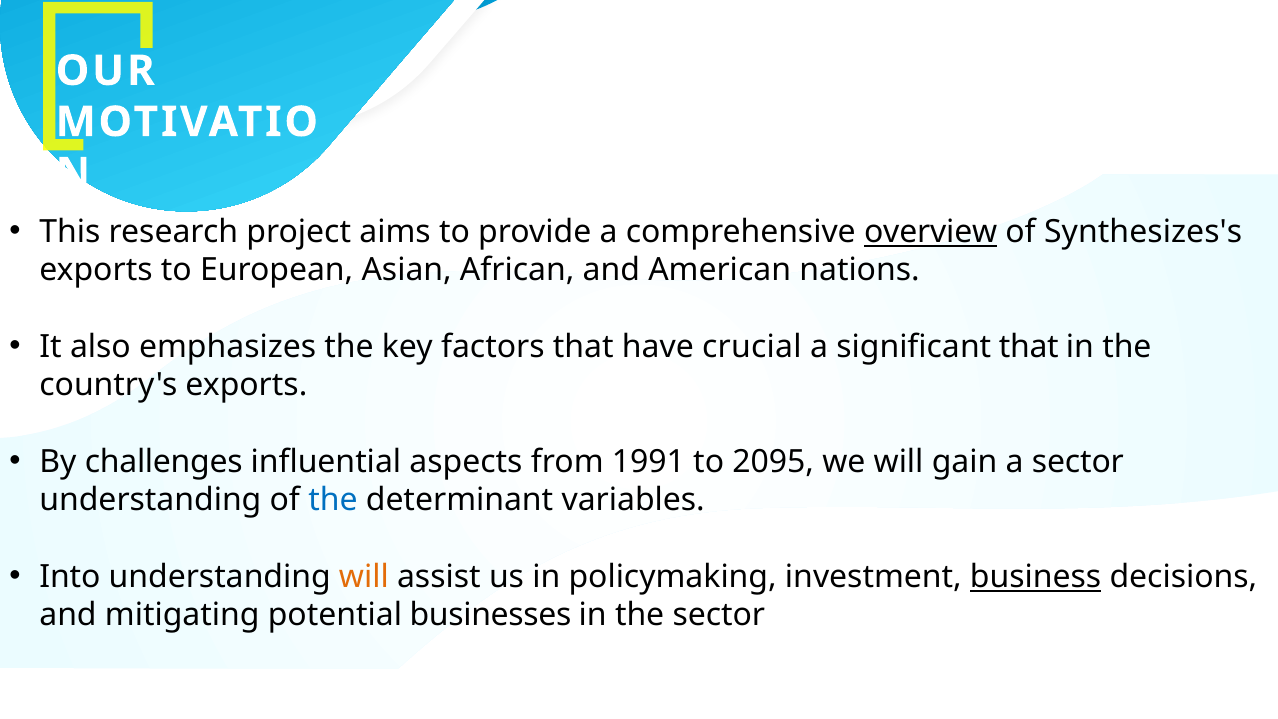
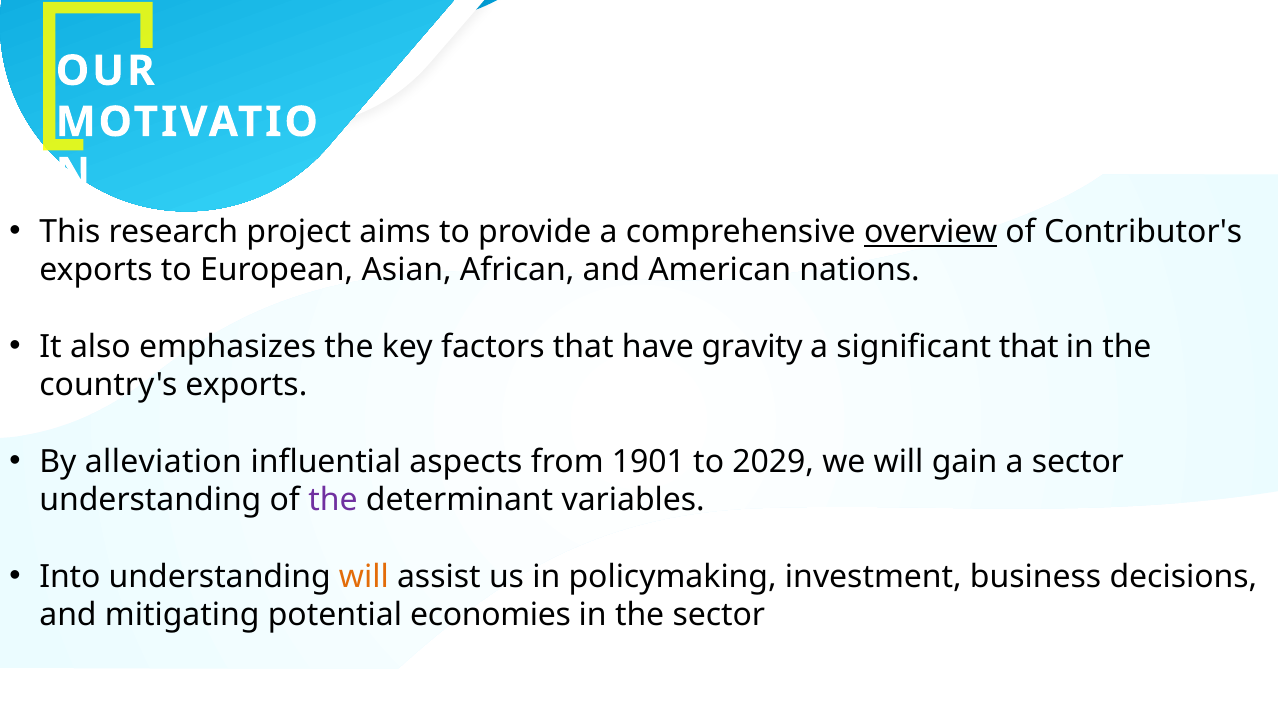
Synthesizes's: Synthesizes's -> Contributor's (1143, 232)
crucial: crucial -> gravity (752, 347)
challenges: challenges -> alleviation (163, 462)
1991: 1991 -> 1901 (648, 462)
2095: 2095 -> 2029 (773, 462)
the colour: blue -> purple (333, 500)
business underline: present -> none (1036, 577)
businesses: businesses -> economies (491, 615)
